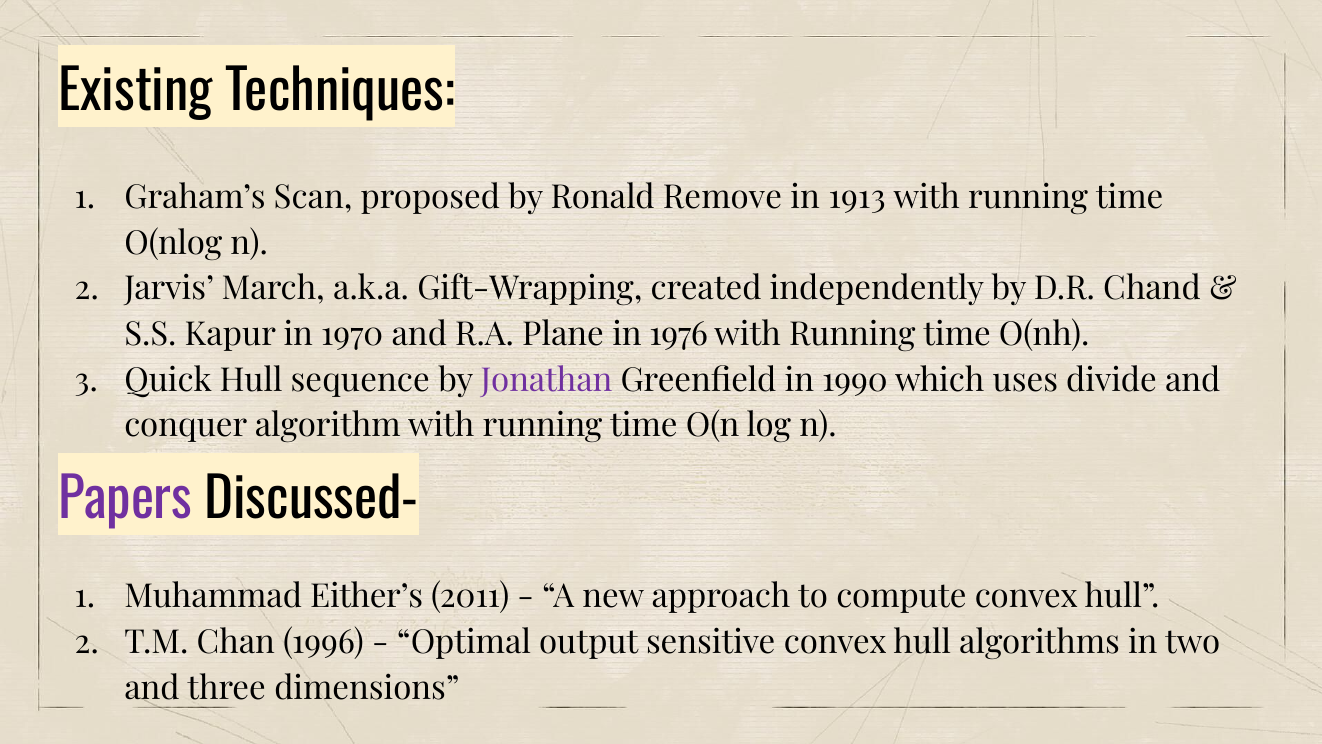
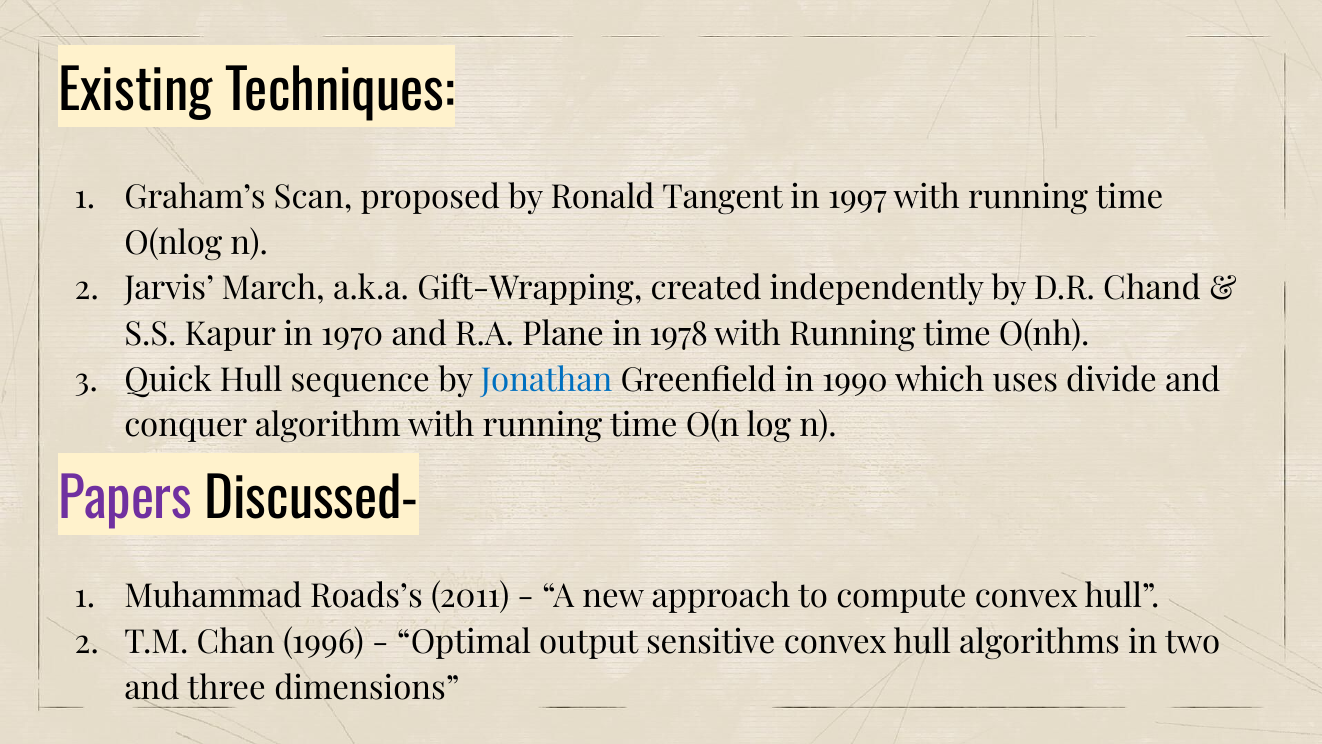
Remove: Remove -> Tangent (723, 198)
1913: 1913 -> 1997 (857, 198)
1976: 1976 -> 1978 (679, 334)
Jonathan colour: purple -> blue (546, 380)
Either’s: Either’s -> Roads’s (367, 597)
